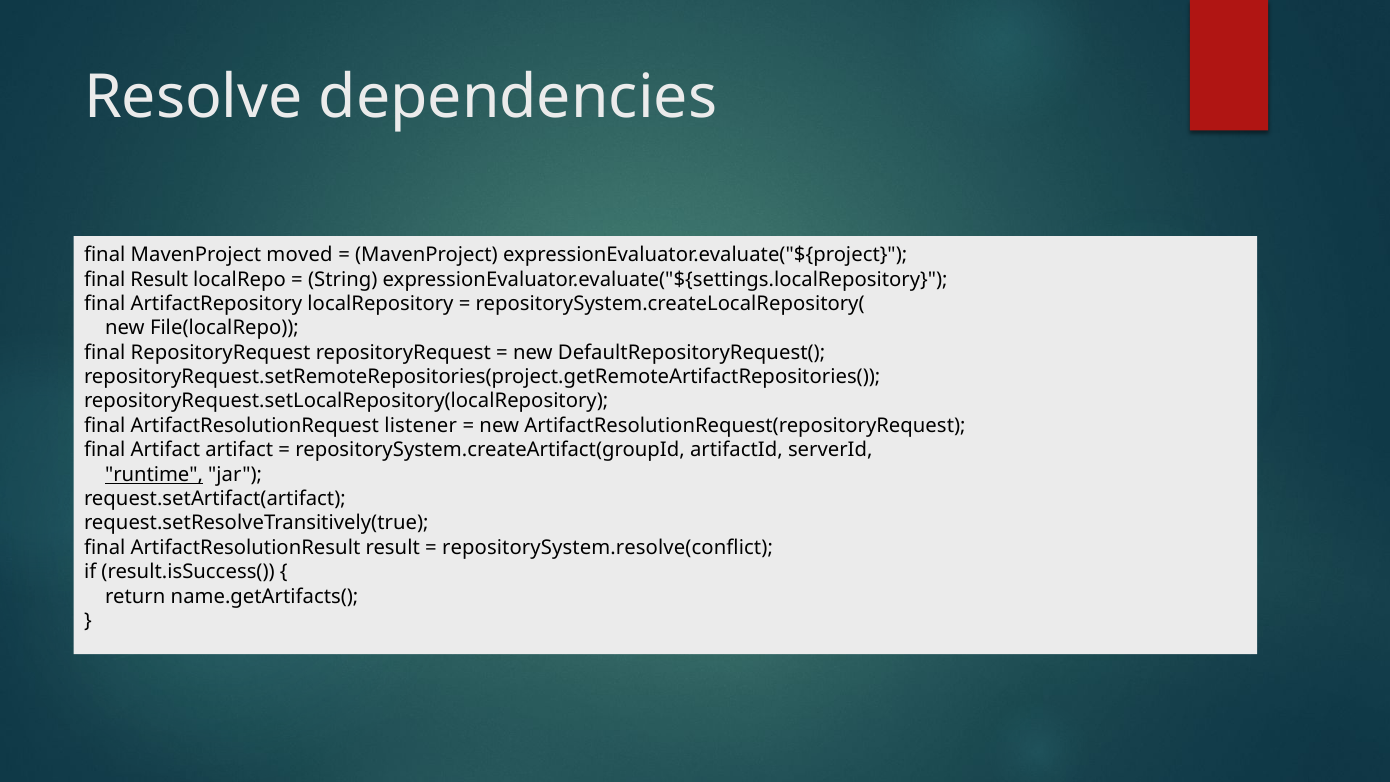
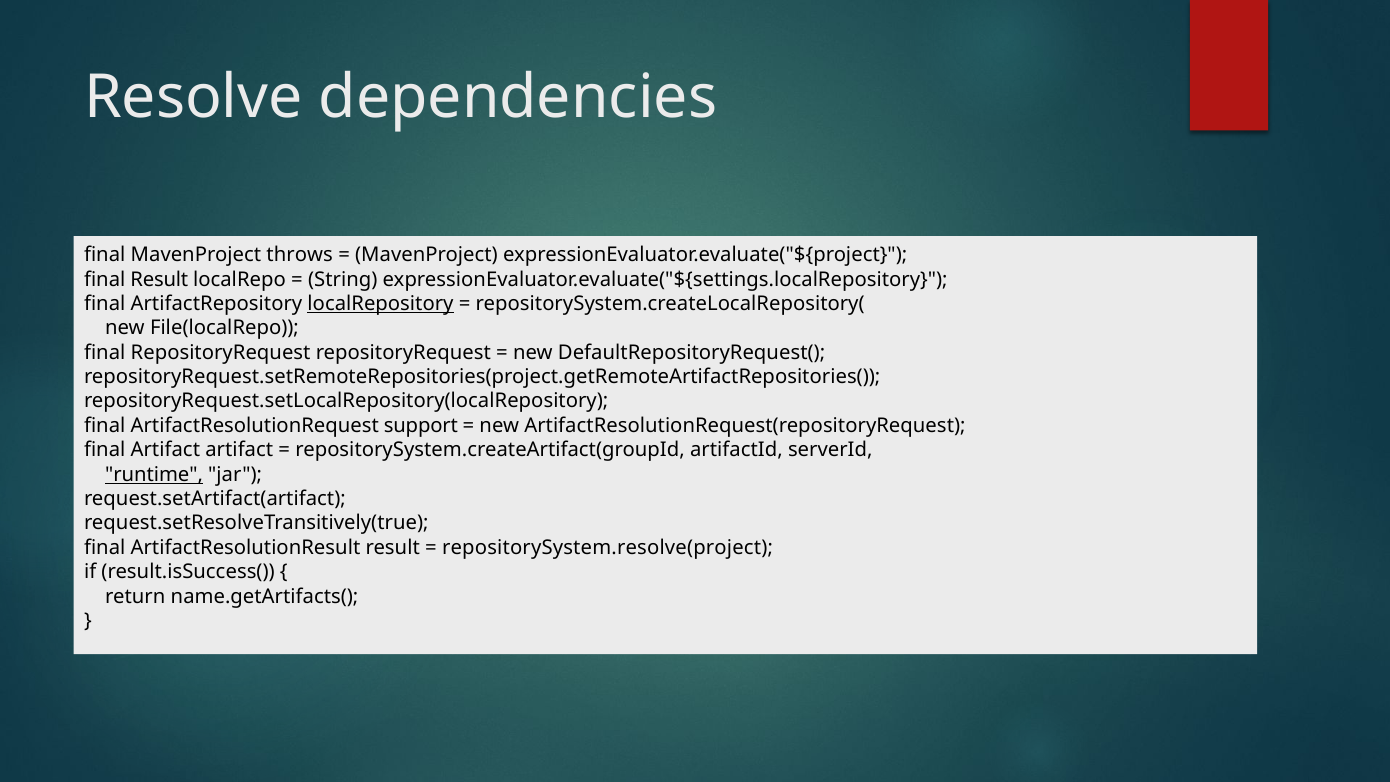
moved: moved -> throws (300, 255)
localRepository underline: none -> present (381, 304)
listener: listener -> support (421, 426)
repositorySystem.resolve(conflict: repositorySystem.resolve(conflict -> repositorySystem.resolve(project (608, 547)
